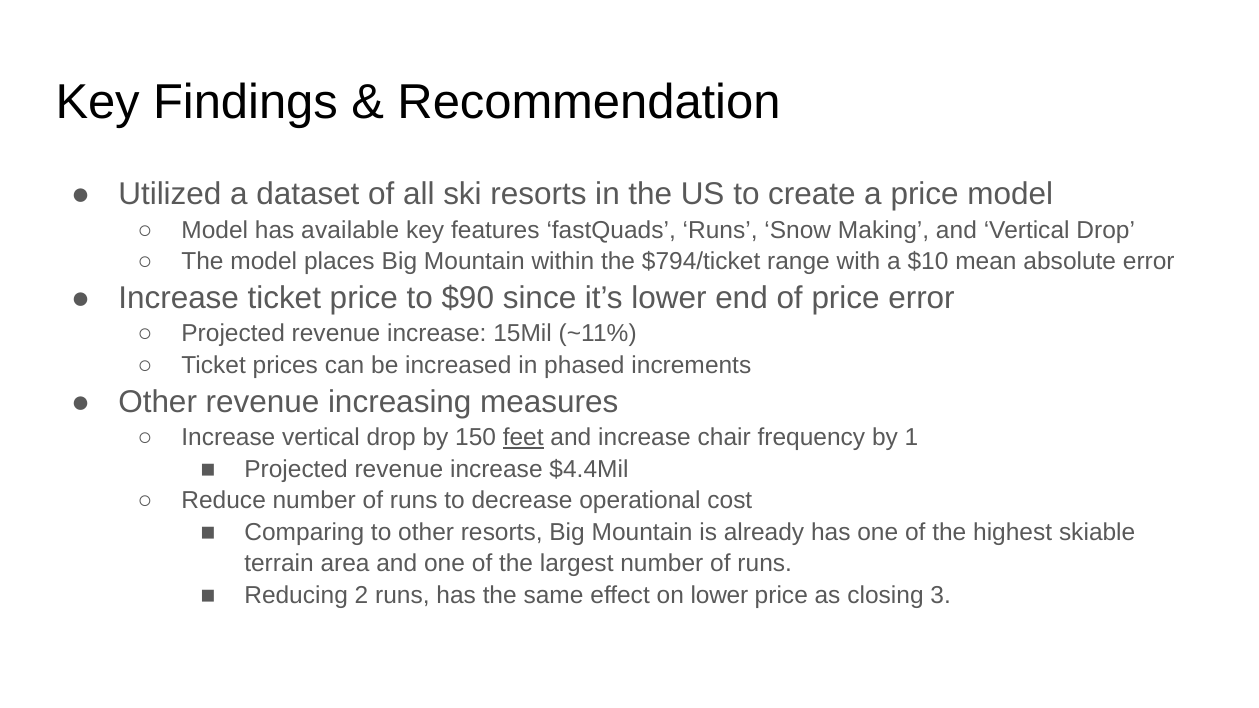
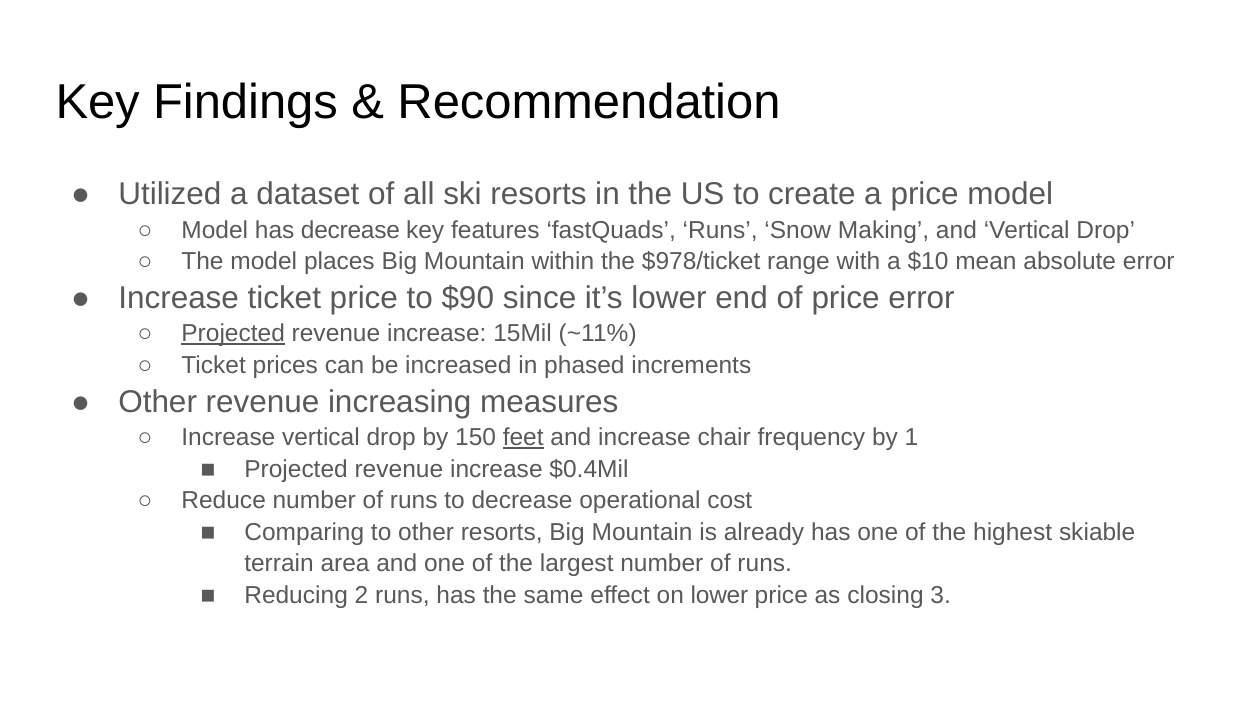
has available: available -> decrease (350, 230)
$794/ticket: $794/ticket -> $978/ticket (701, 262)
Projected underline: none -> present (233, 334)
$4.4Mil: $4.4Mil -> $0.4Mil (589, 469)
